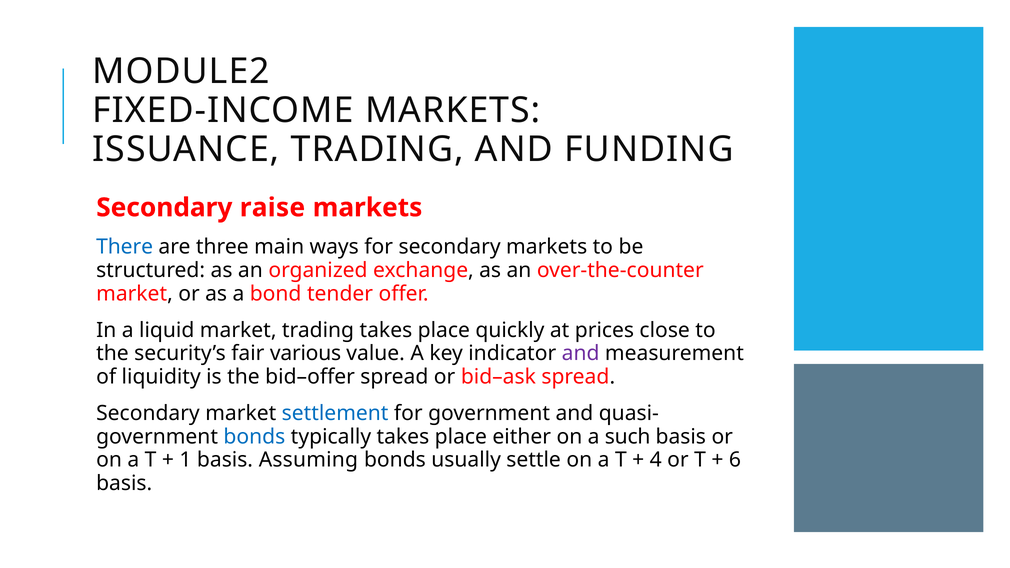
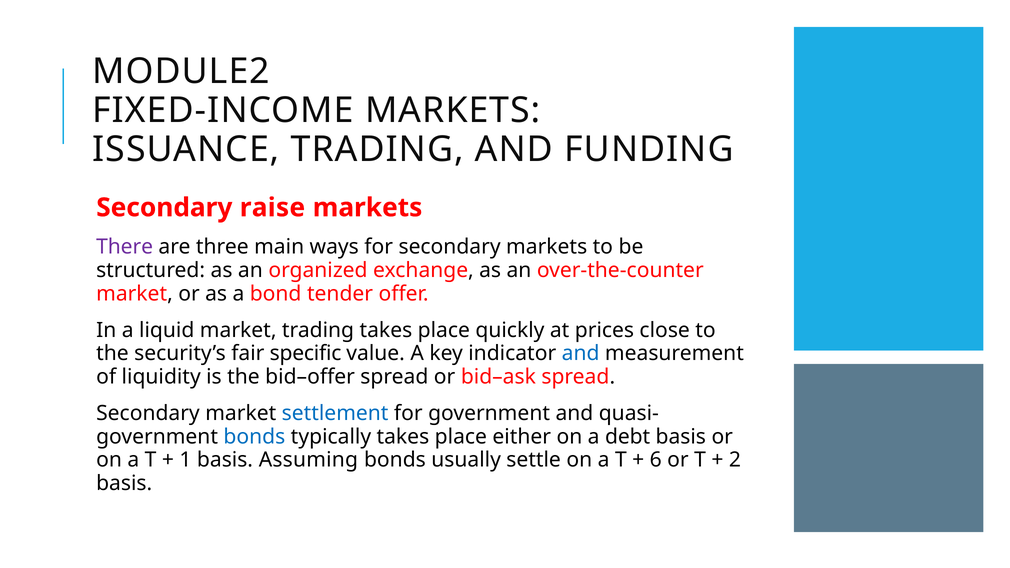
There colour: blue -> purple (125, 247)
various: various -> specific (306, 353)
and colour: purple -> blue (581, 353)
such: such -> debt (628, 437)
4: 4 -> 6 (656, 460)
6: 6 -> 2 (735, 460)
